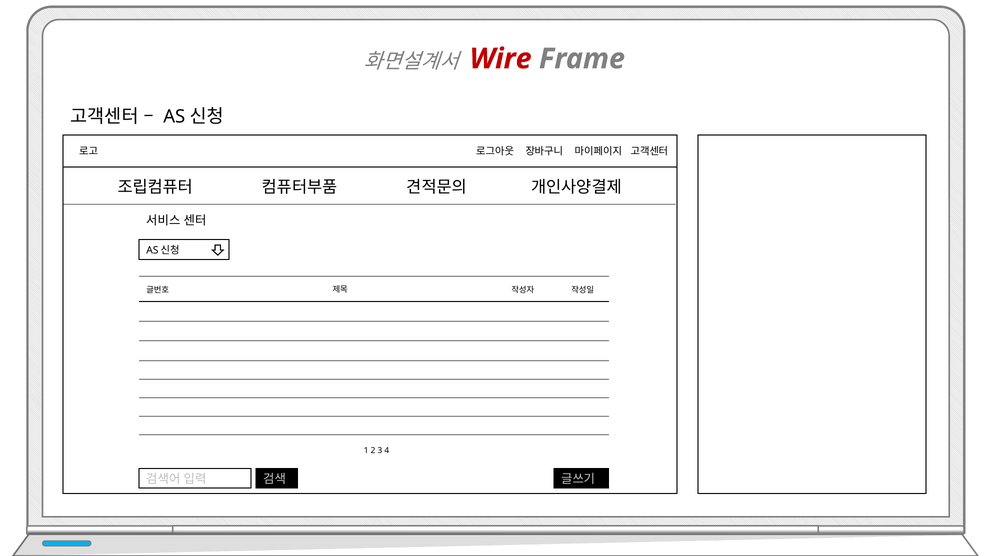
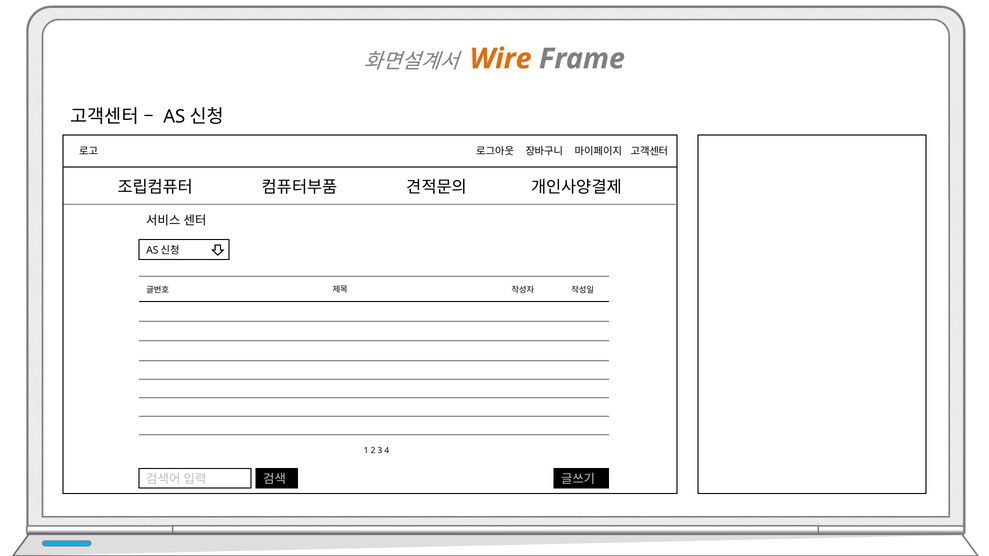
Wire colour: red -> orange (501, 59)
